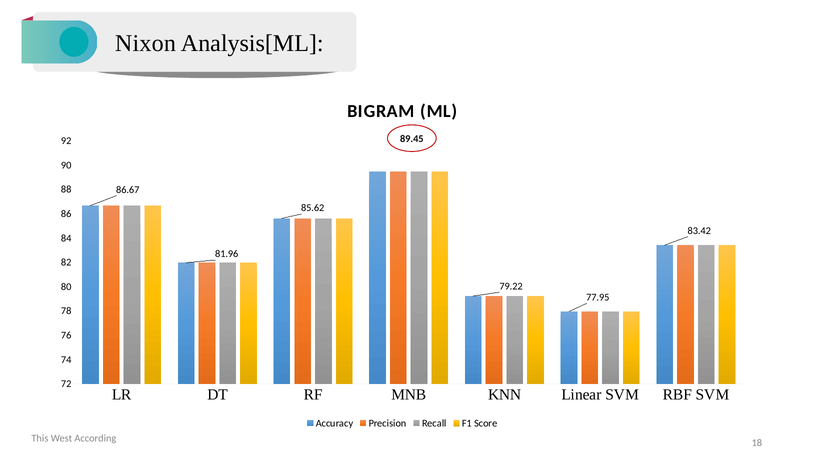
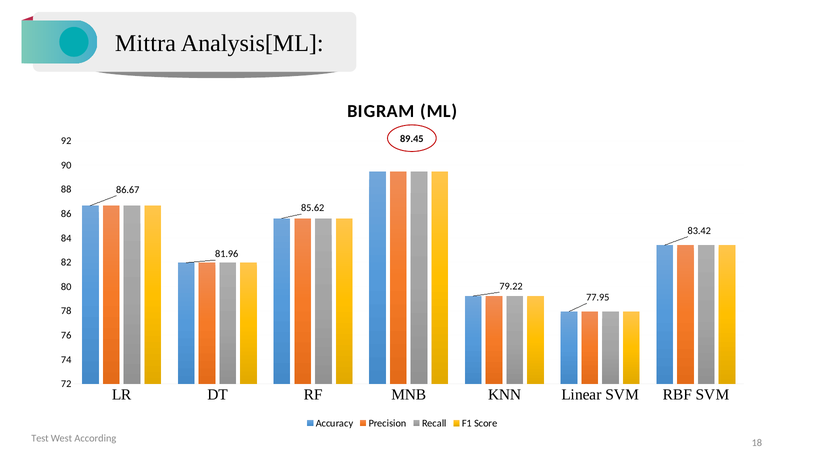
Nixon: Nixon -> Mittra (145, 43)
This: This -> Test (40, 438)
